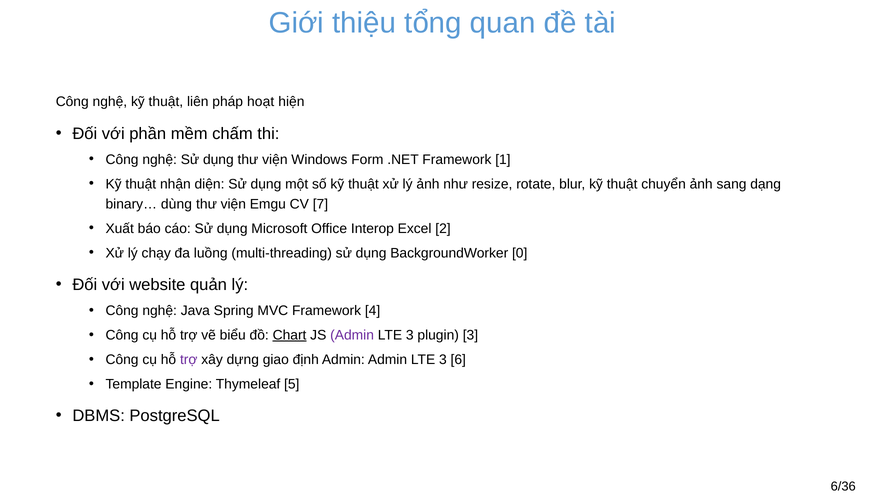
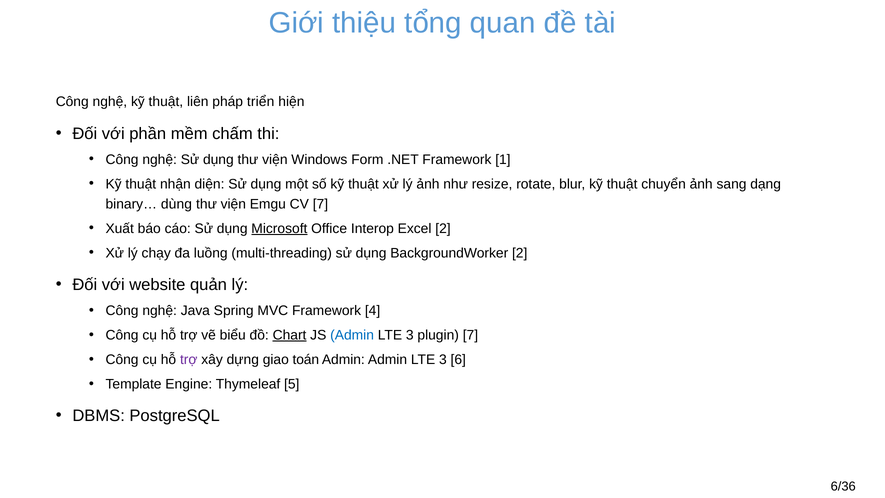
hoạt: hoạt -> triển (261, 102)
Microsoft underline: none -> present (279, 228)
BackgroundWorker 0: 0 -> 2 (520, 253)
Admin colour: purple -> blue (352, 335)
plugin 3: 3 -> 7 (470, 335)
định: định -> toán (306, 360)
